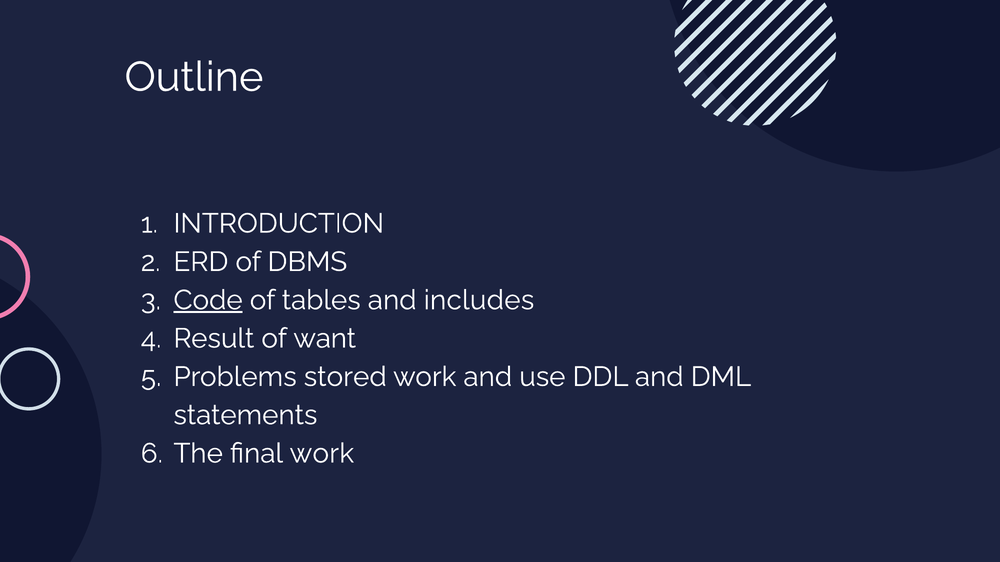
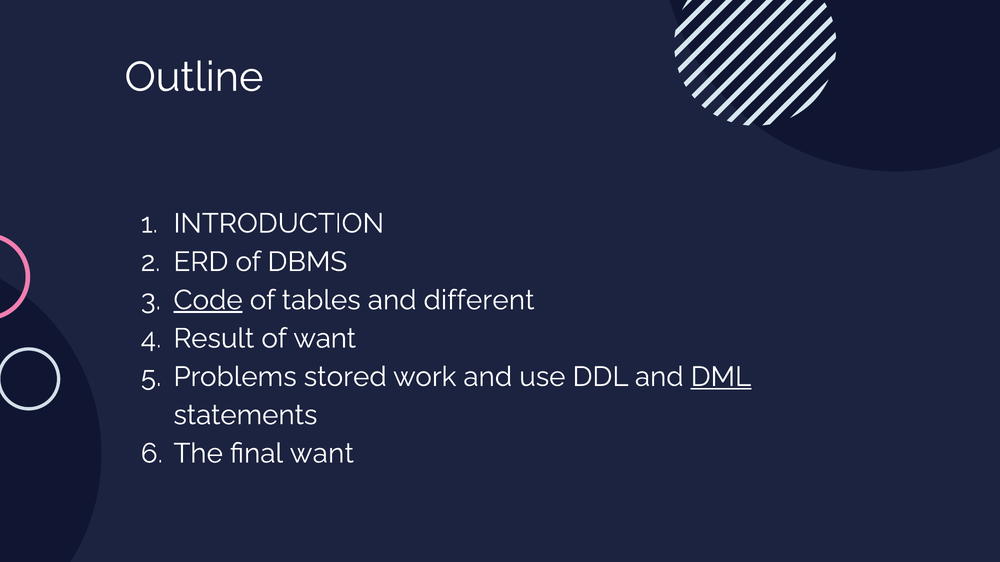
includes: includes -> different (479, 300)
DML underline: none -> present (721, 377)
final work: work -> want (322, 454)
